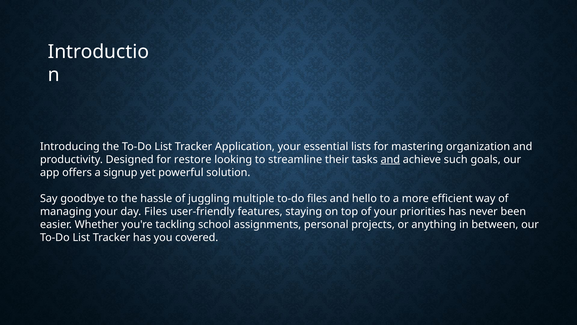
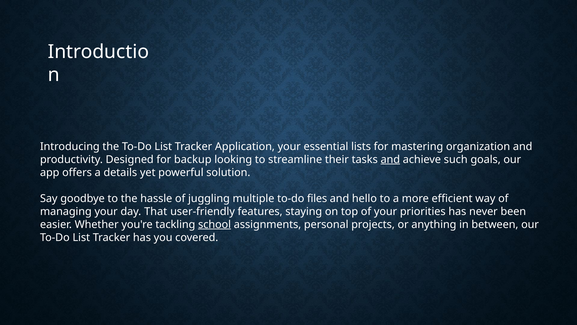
restore: restore -> backup (193, 159)
signup: signup -> details (120, 172)
day Files: Files -> That (156, 211)
school underline: none -> present (215, 224)
